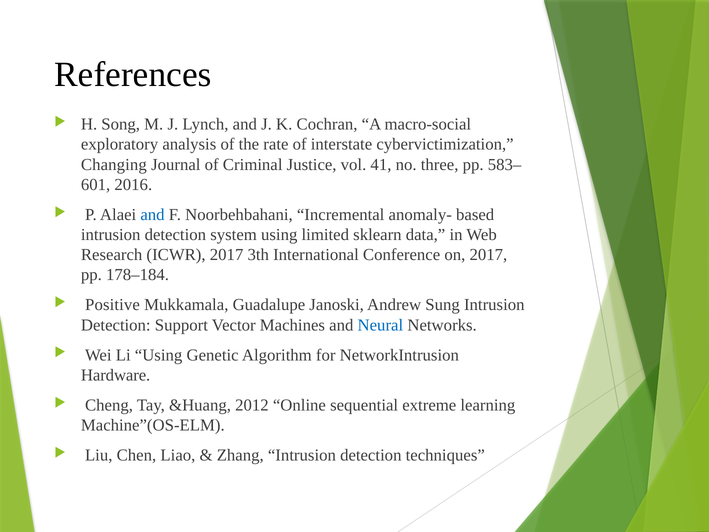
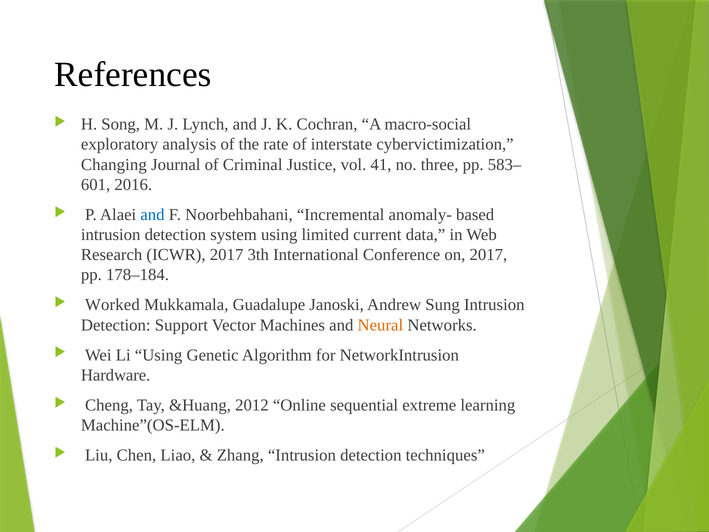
sklearn: sklearn -> current (377, 235)
Positive: Positive -> Worked (112, 305)
Neural colour: blue -> orange (380, 325)
